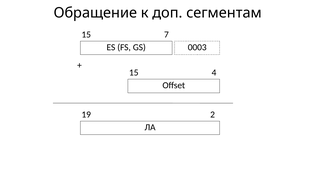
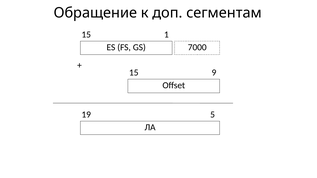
7: 7 -> 1 (166, 35)
0003: 0003 -> 7000 (197, 47)
4: 4 -> 9 (214, 73)
2: 2 -> 5 (213, 115)
